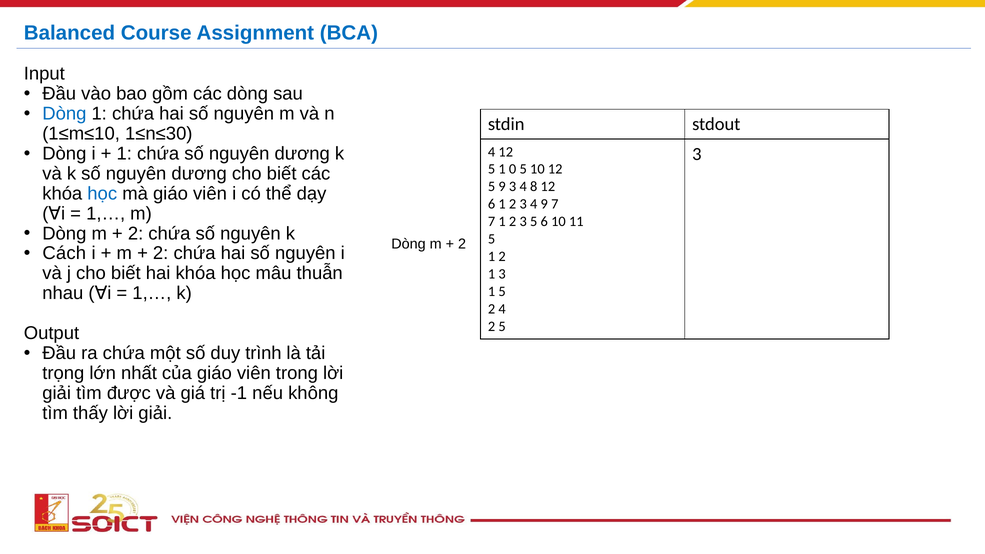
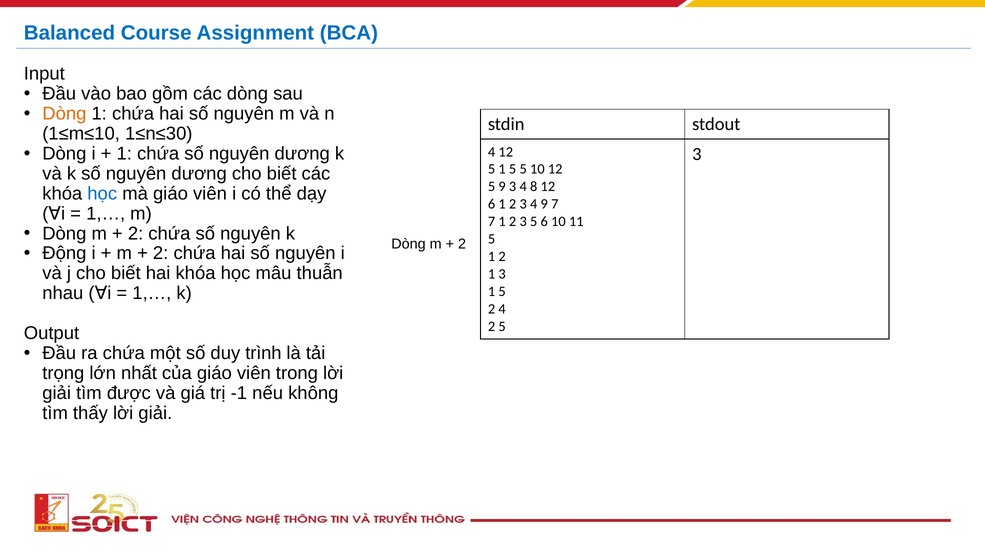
Dòng colour: blue -> orange (64, 114)
5 1 0: 0 -> 5 (513, 169)
Cách: Cách -> Động (64, 253)
